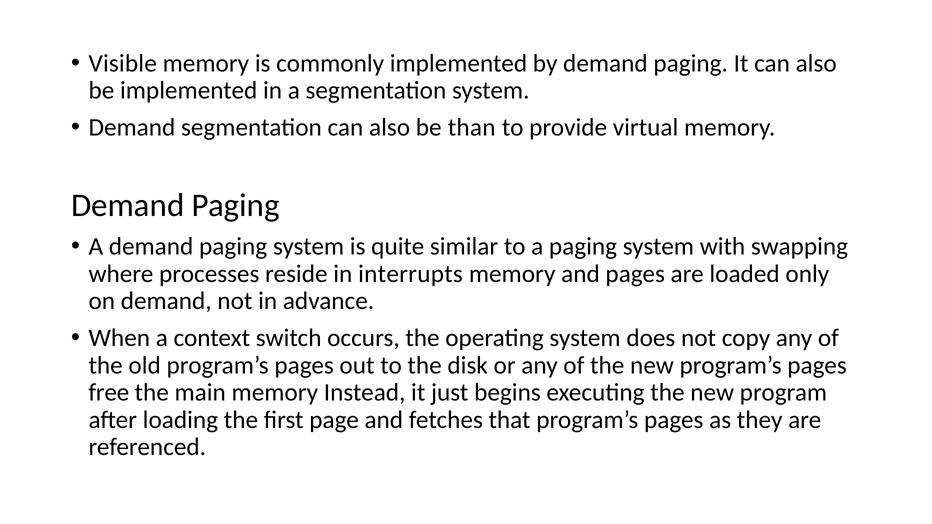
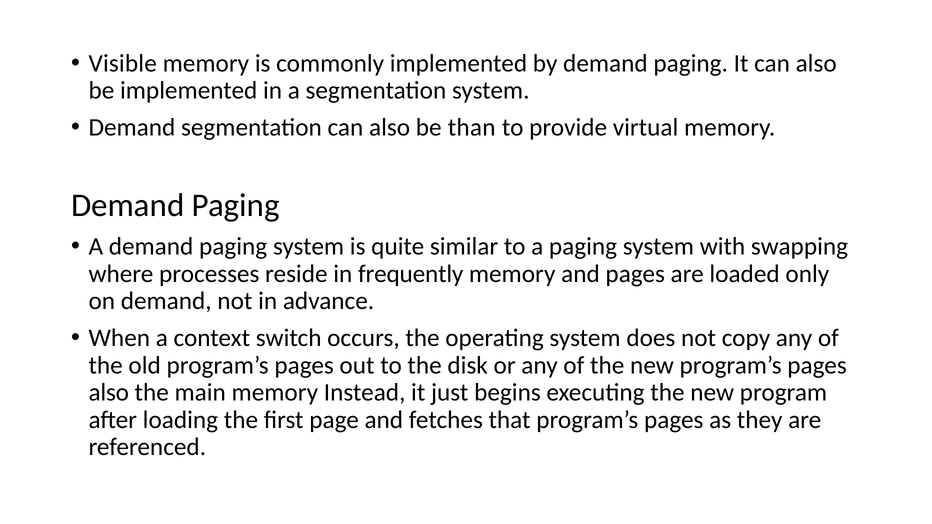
interrupts: interrupts -> frequently (411, 274)
free: free -> also (109, 393)
